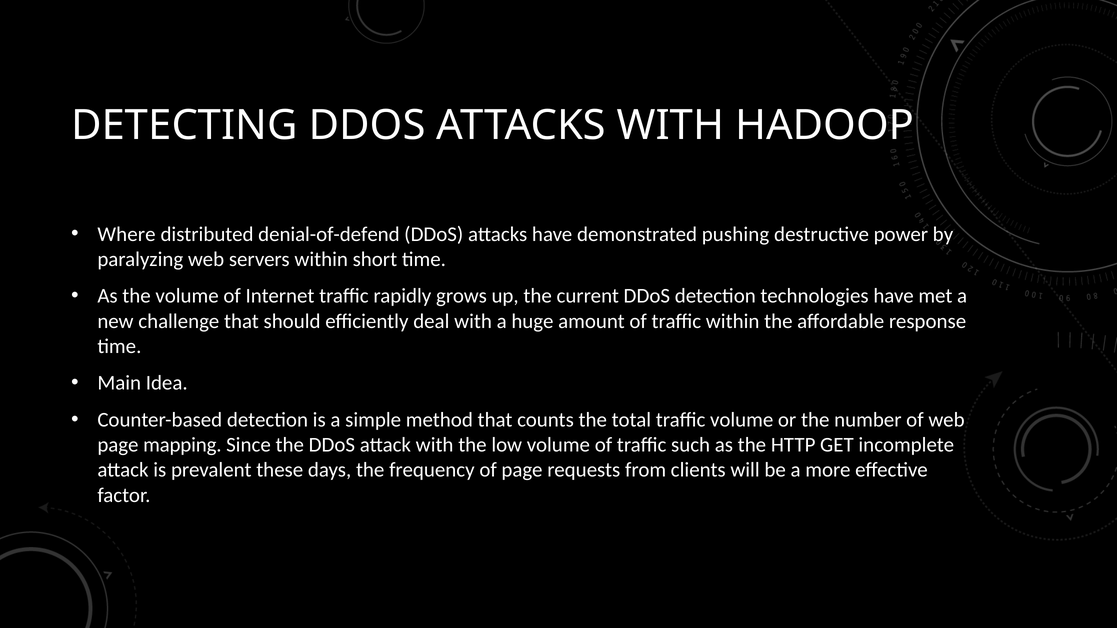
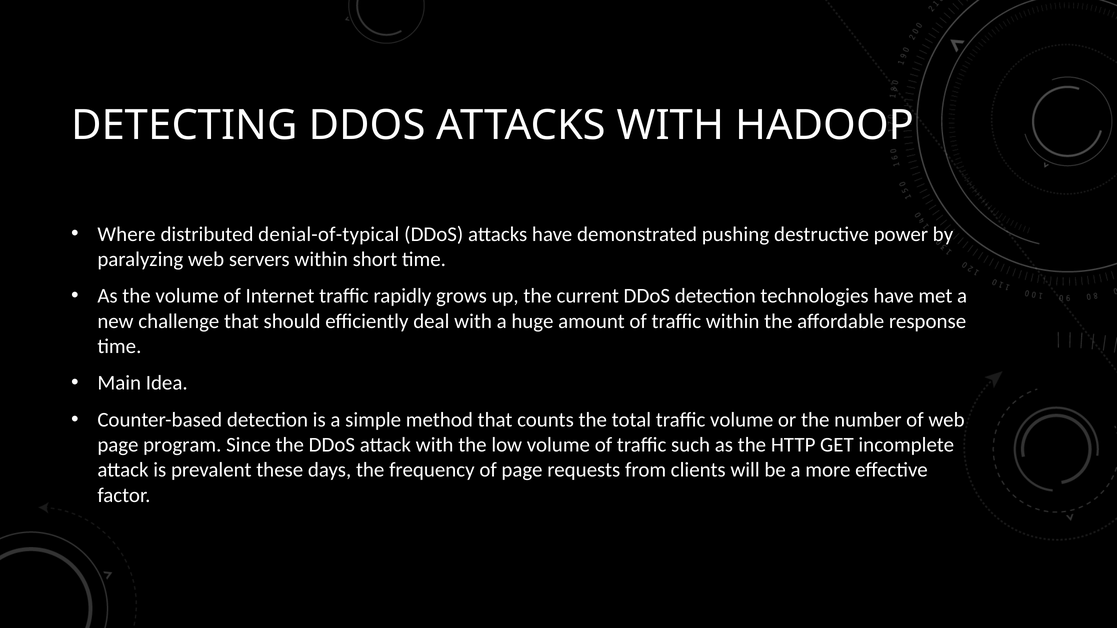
denial-of-defend: denial-of-defend -> denial-of-typical (329, 234)
mapping: mapping -> program (182, 445)
